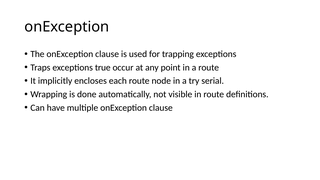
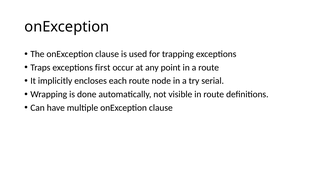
true: true -> first (103, 67)
